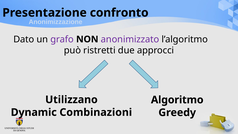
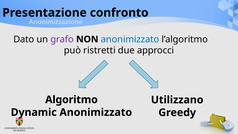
anonimizzato colour: purple -> blue (130, 39)
Utilizzano: Utilizzano -> Algoritmo (71, 100)
Algoritmo: Algoritmo -> Utilizzano (177, 100)
Dynamic Combinazioni: Combinazioni -> Anonimizzato (96, 112)
